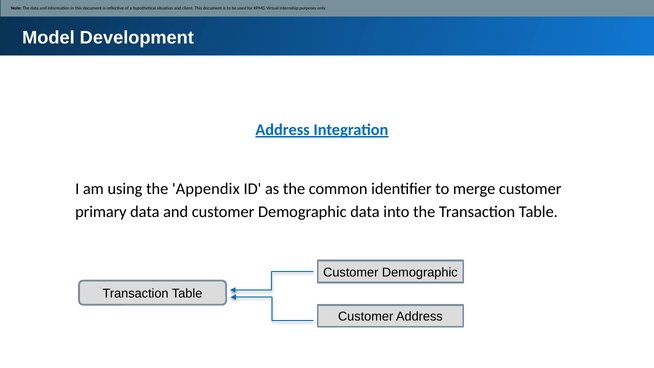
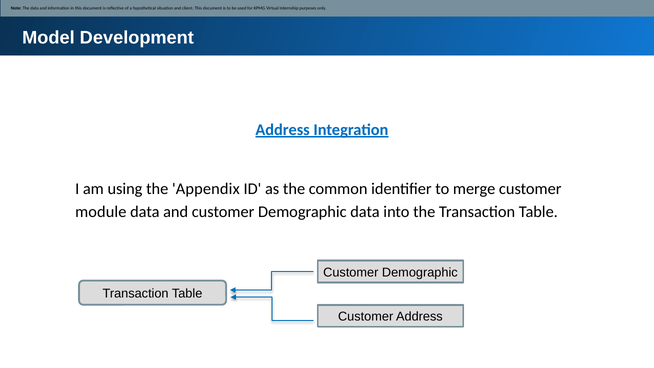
primary: primary -> module (101, 212)
